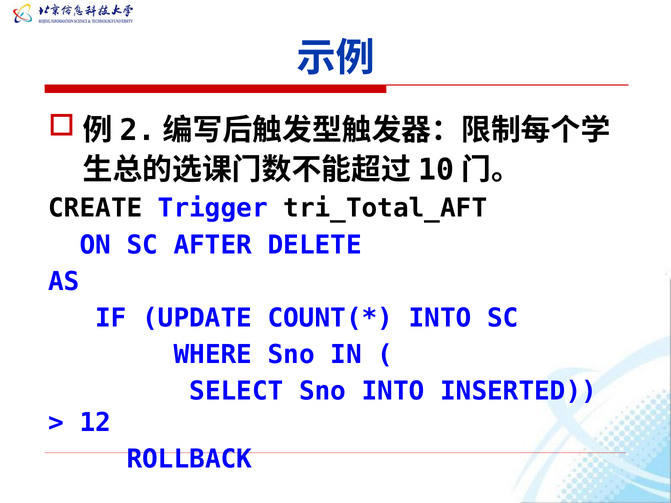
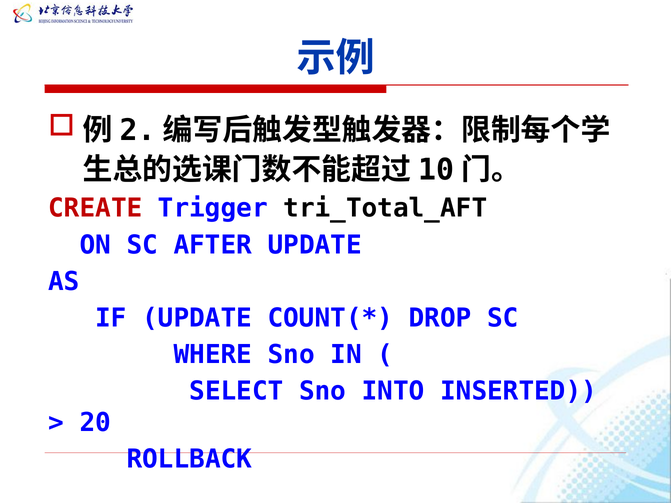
CREATE colour: black -> red (95, 208)
AFTER DELETE: DELETE -> UPDATE (315, 245)
INTO: INTO -> DROP (440, 318)
12: 12 -> 20 (95, 423)
